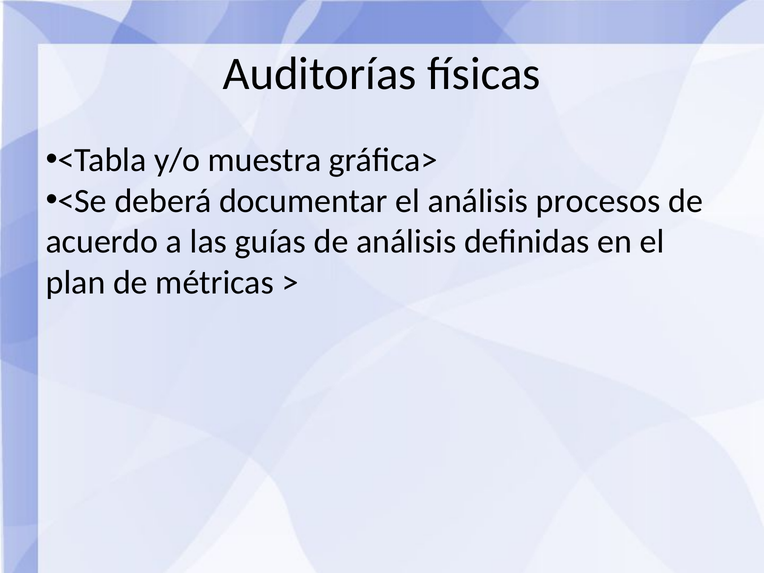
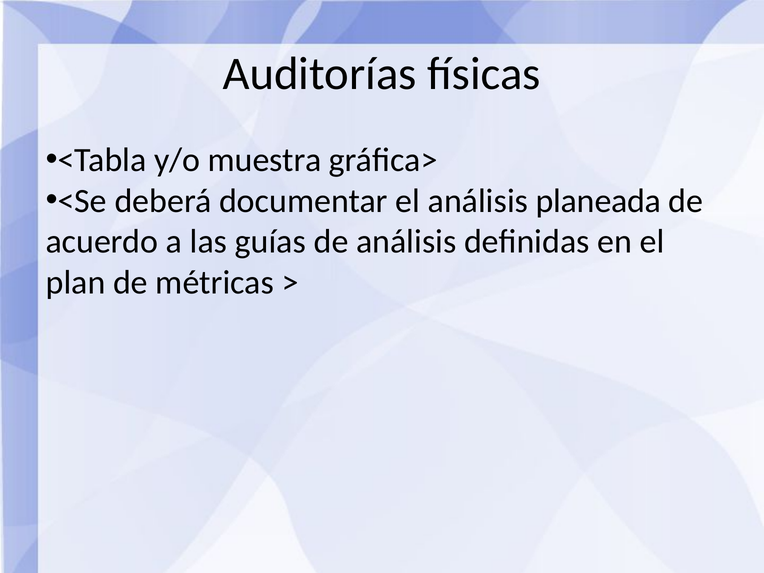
procesos: procesos -> planeada (598, 201)
